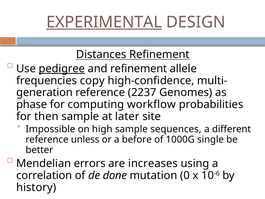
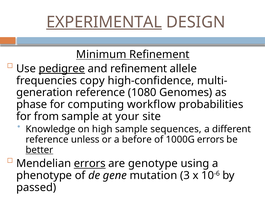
Distances: Distances -> Minimum (101, 54)
2237: 2237 -> 1080 (142, 92)
then: then -> from (46, 116)
later: later -> your (127, 116)
Impossible: Impossible -> Knowledge (50, 129)
1000G single: single -> errors (211, 139)
better underline: none -> present (39, 150)
errors underline: none -> present (90, 163)
increases: increases -> genotype (153, 163)
correlation: correlation -> phenotype (44, 175)
done: done -> gene (115, 175)
0: 0 -> 3 (185, 175)
history: history -> passed (36, 187)
